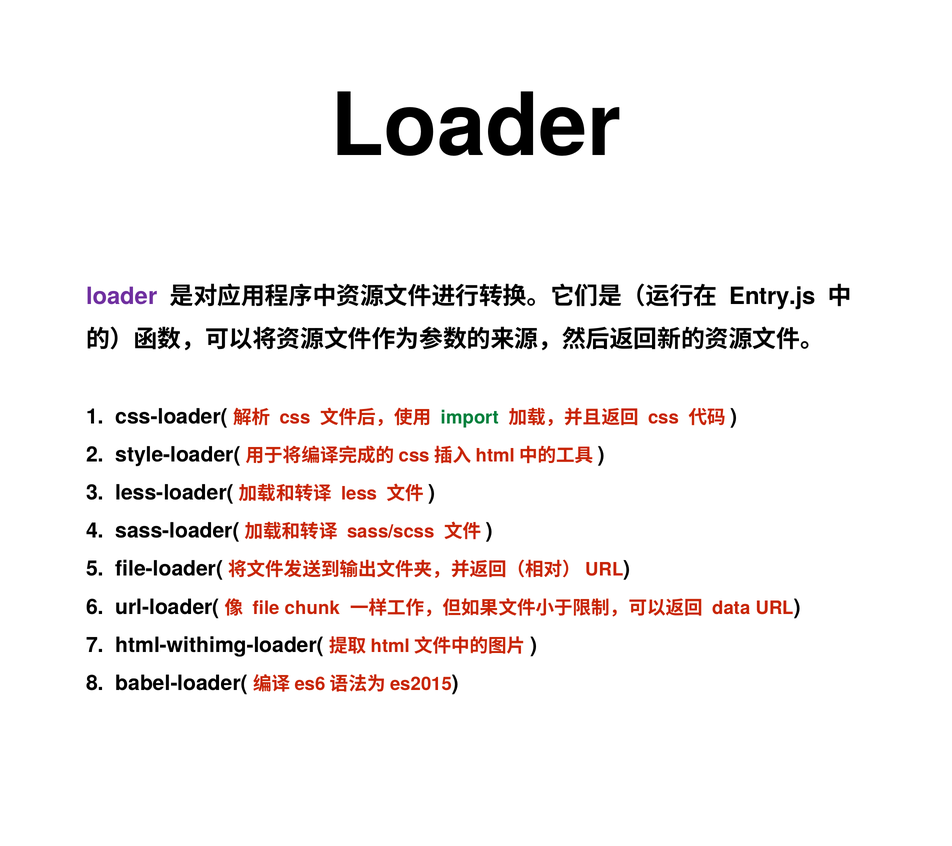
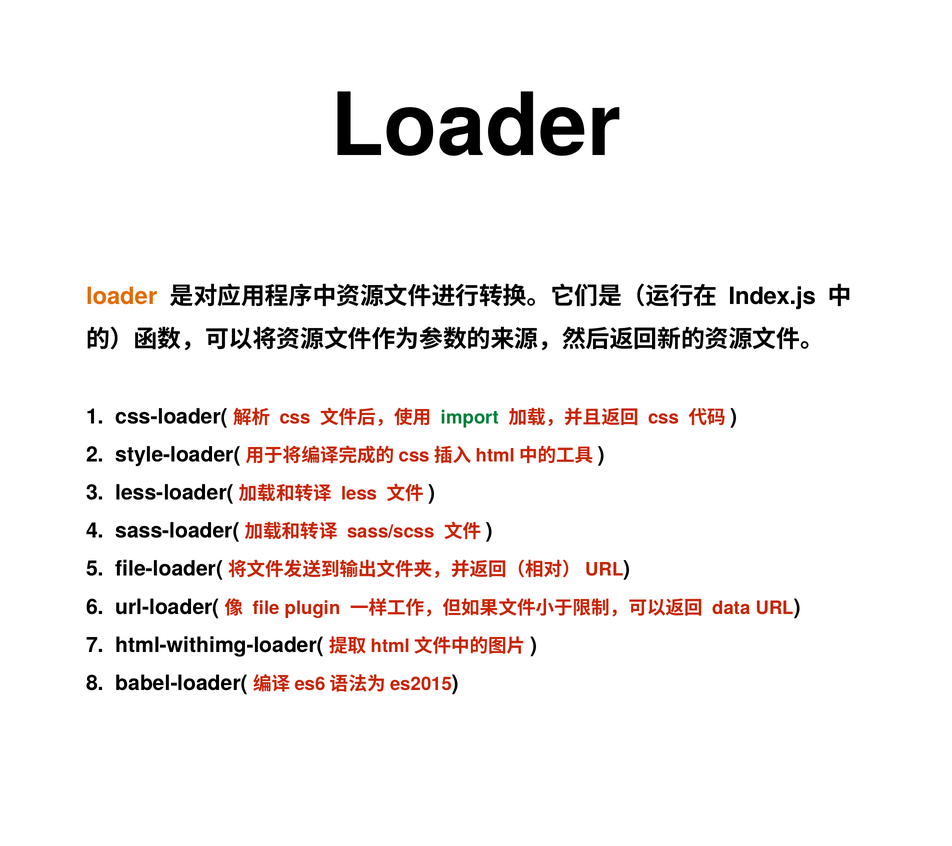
loader colour: purple -> orange (122, 297)
Entry.js: Entry.js -> Index.js (772, 297)
chunk: chunk -> plugin (313, 608)
